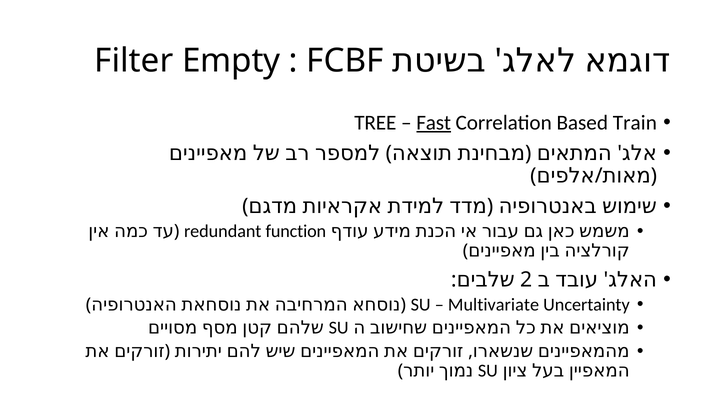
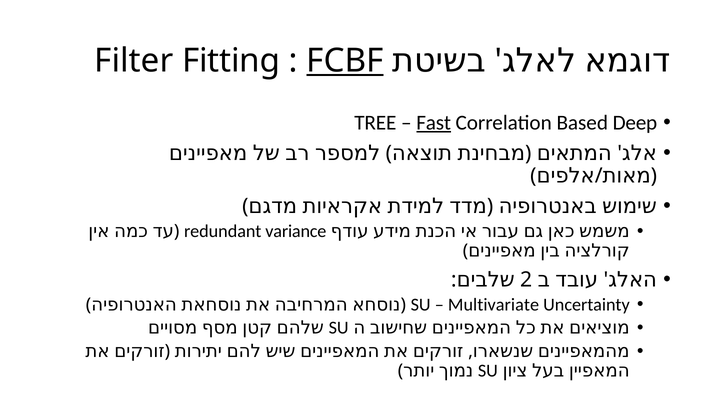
Empty: Empty -> Fitting (231, 61)
FCBF underline: none -> present (345, 61)
Train: Train -> Deep (635, 123)
function: function -> variance (296, 232)
